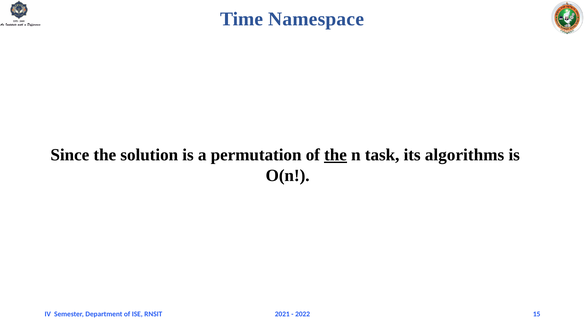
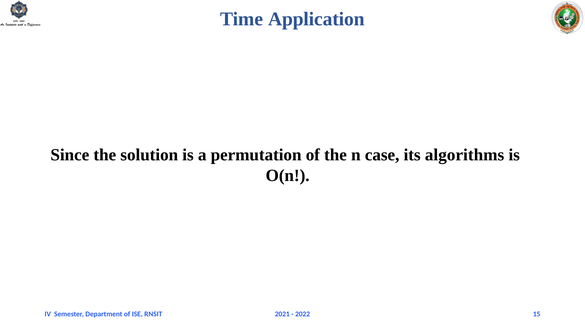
Namespace: Namespace -> Application (316, 19)
the underline: present -> none (336, 155)
task: task -> case (382, 155)
